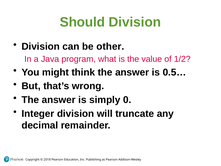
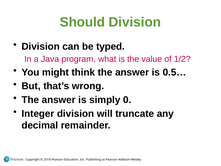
other: other -> typed (110, 46)
